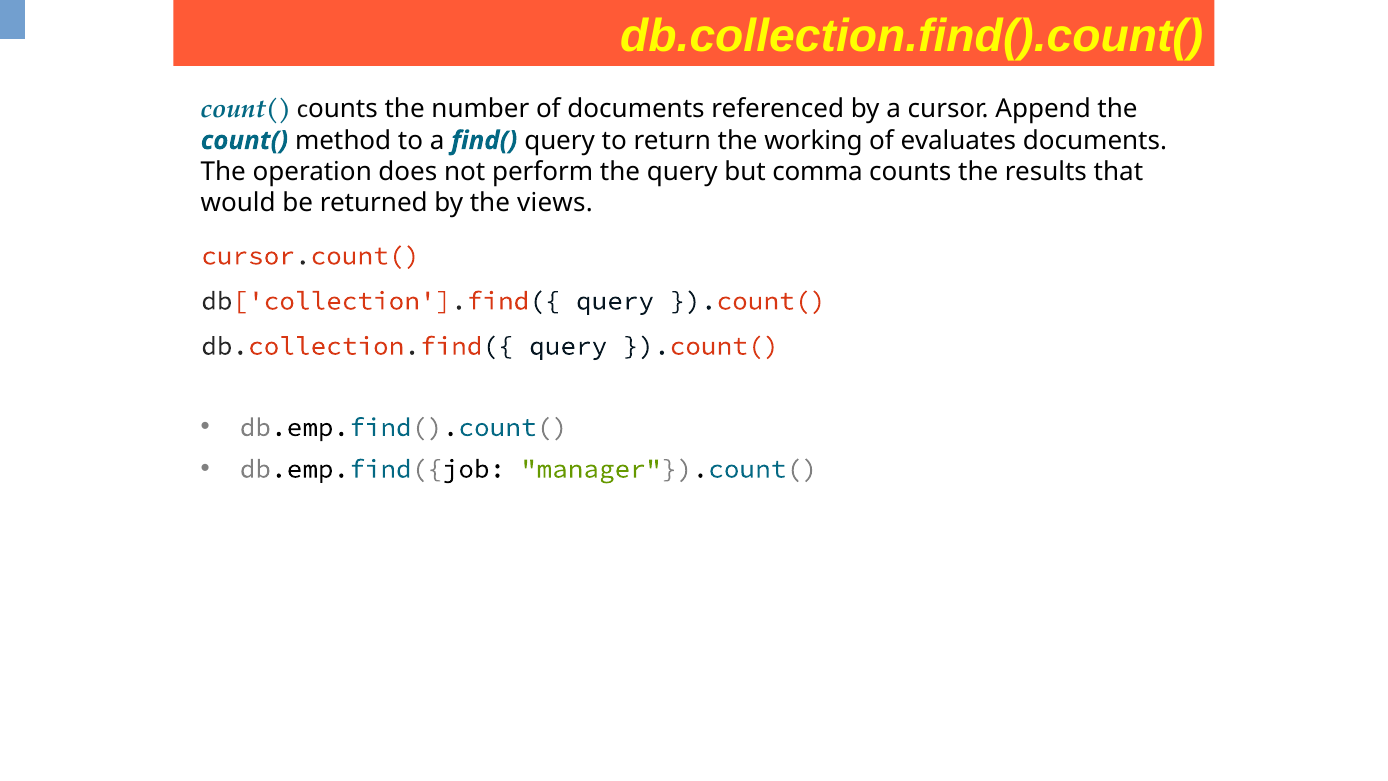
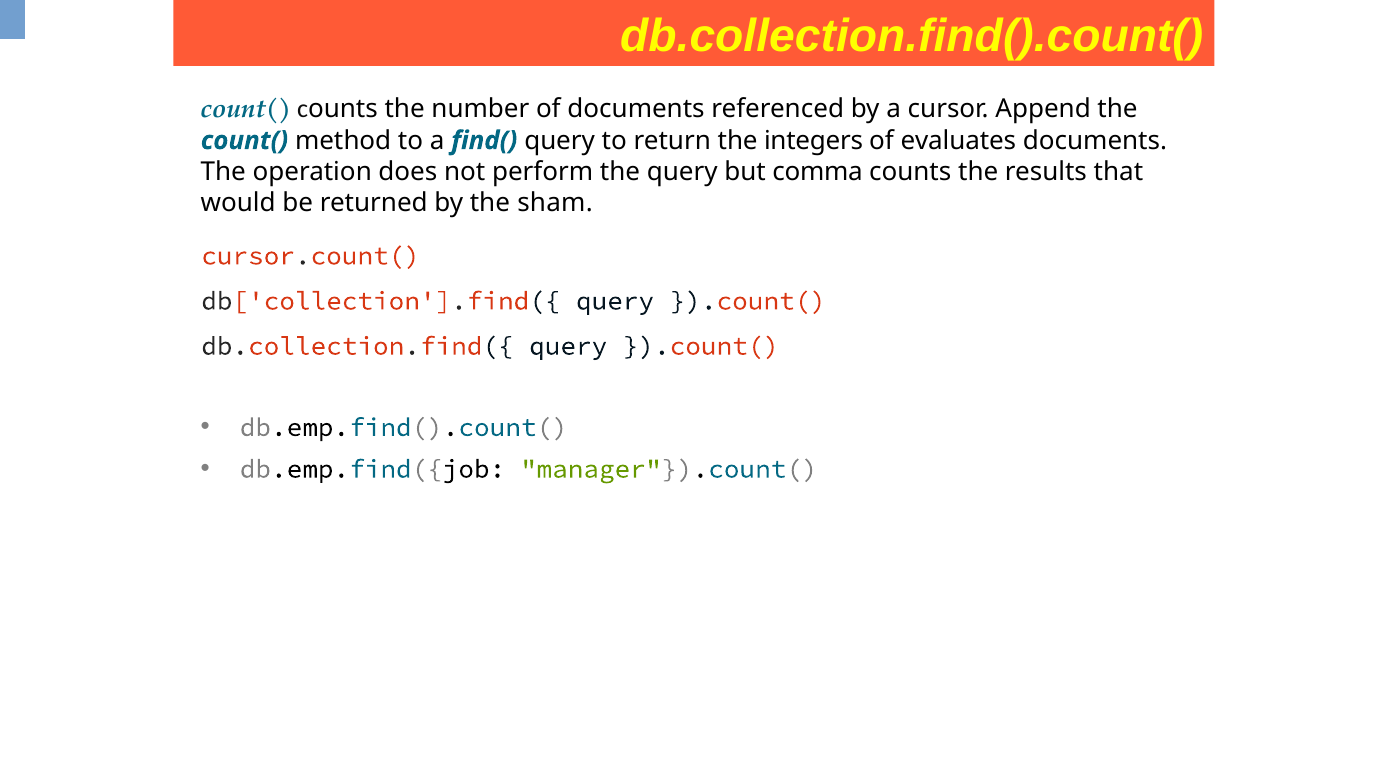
working: working -> integers (814, 141)
views: views -> sham (555, 203)
